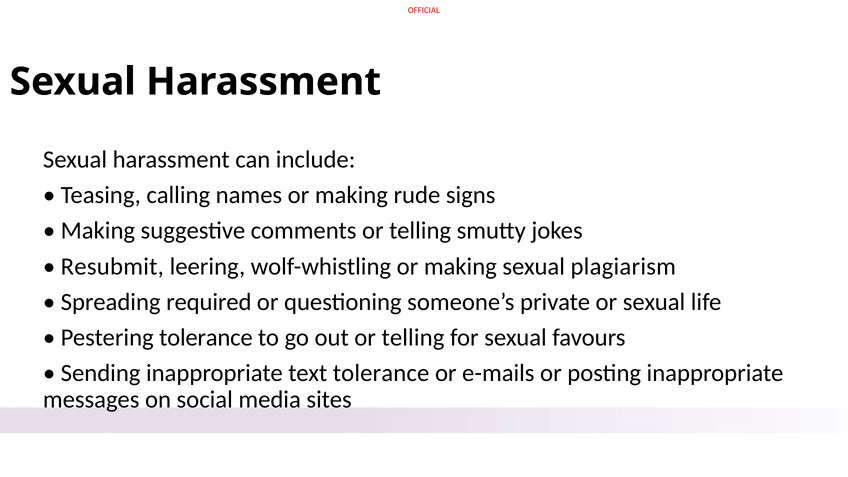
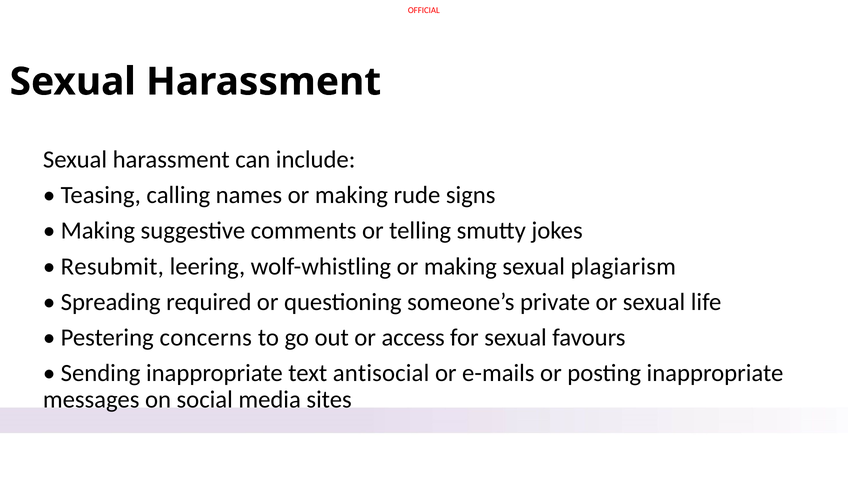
Pestering tolerance: tolerance -> concerns (206, 337)
out or telling: telling -> access (413, 337)
text tolerance: tolerance -> antisocial (381, 373)
